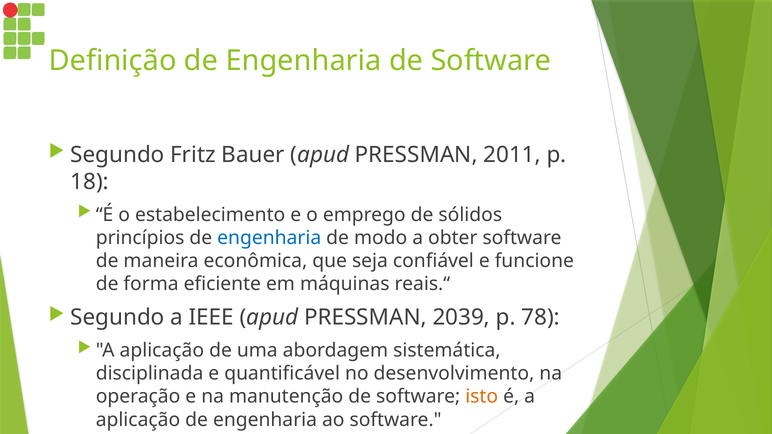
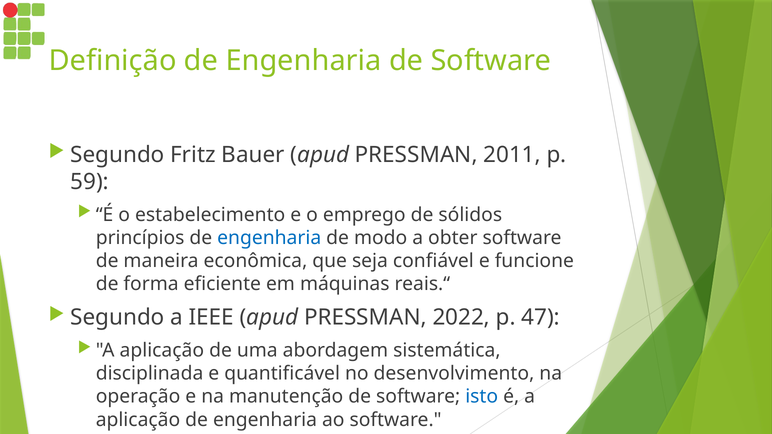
18: 18 -> 59 (90, 182)
2039: 2039 -> 2022 (461, 318)
78: 78 -> 47 (541, 318)
isto colour: orange -> blue (482, 397)
